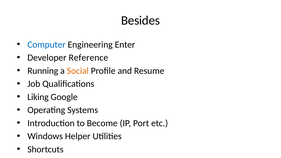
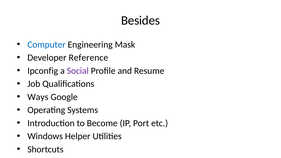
Enter: Enter -> Mask (125, 45)
Running: Running -> Ipconfig (43, 71)
Social colour: orange -> purple (78, 71)
Liking: Liking -> Ways (38, 97)
